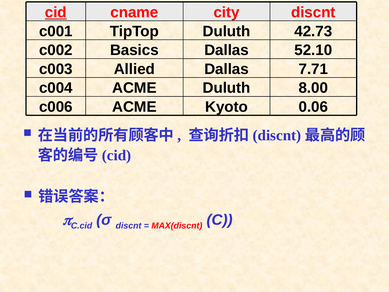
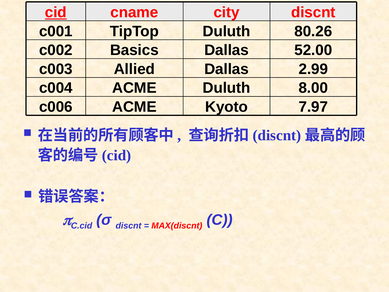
42.73: 42.73 -> 80.26 (313, 31)
52.10: 52.10 -> 52.00 (313, 50)
7.71: 7.71 -> 2.99 (313, 69)
0.06: 0.06 -> 7.97 (313, 107)
